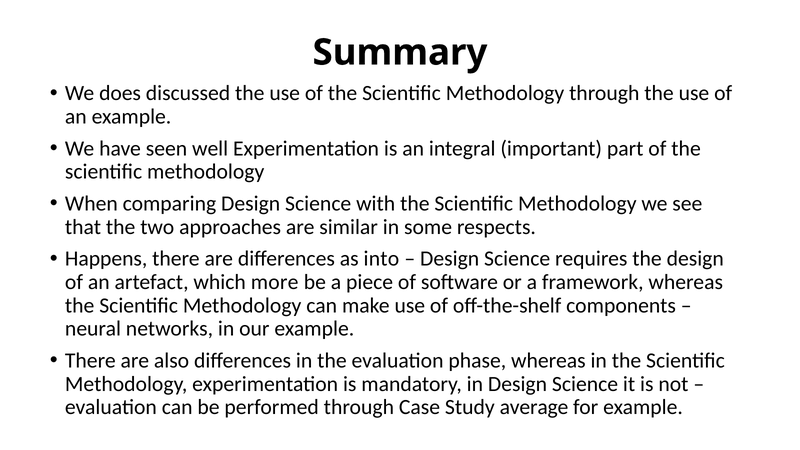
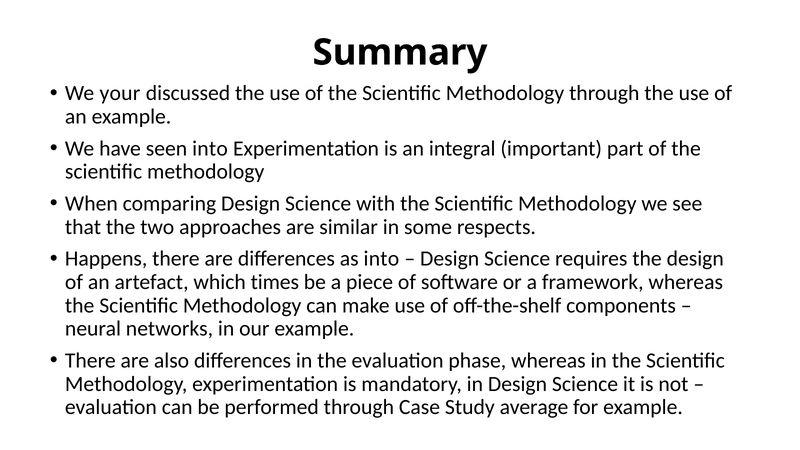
does: does -> your (120, 93)
seen well: well -> into (210, 148)
more: more -> times (275, 282)
